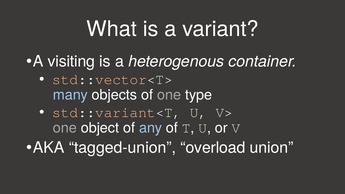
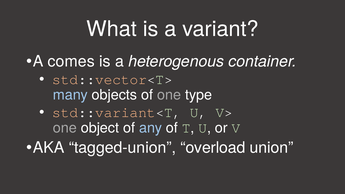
visiting: visiting -> comes (71, 61)
